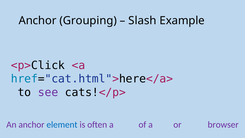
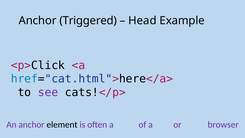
Grouping: Grouping -> Triggered (88, 21)
Slash: Slash -> Head (142, 21)
element colour: blue -> black (62, 125)
